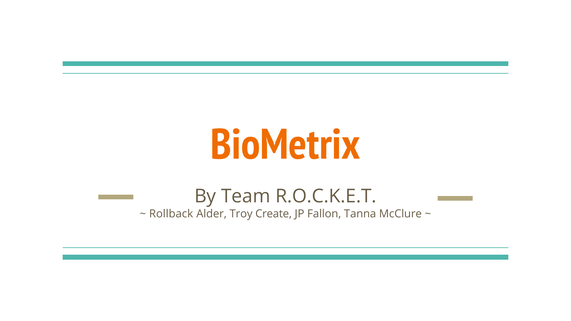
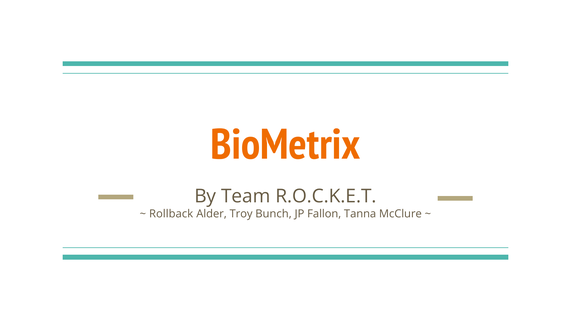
Create: Create -> Bunch (274, 214)
